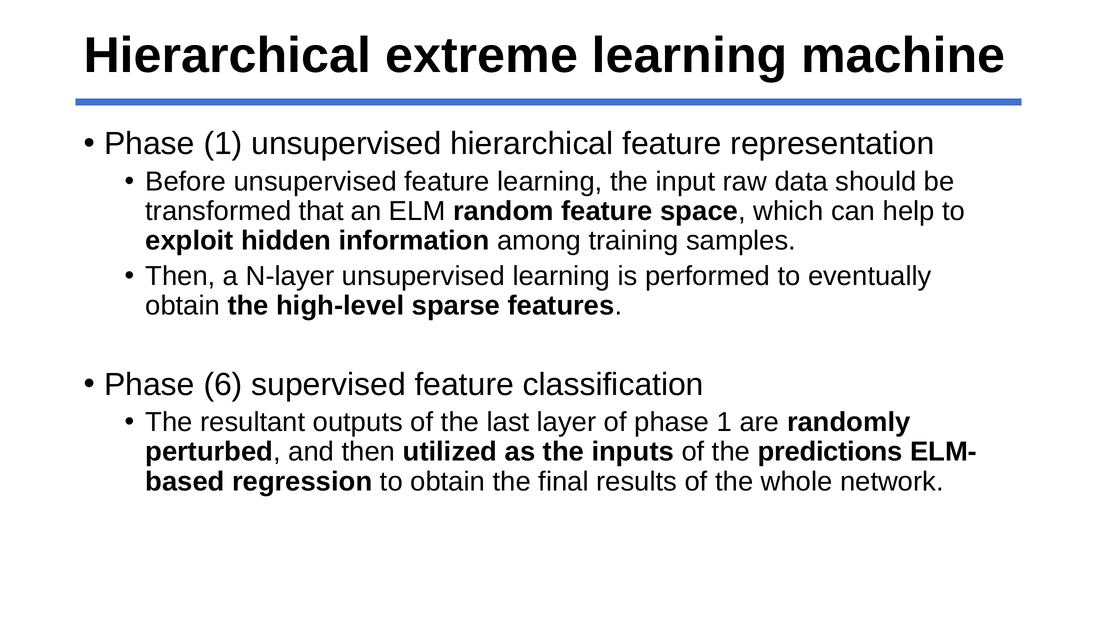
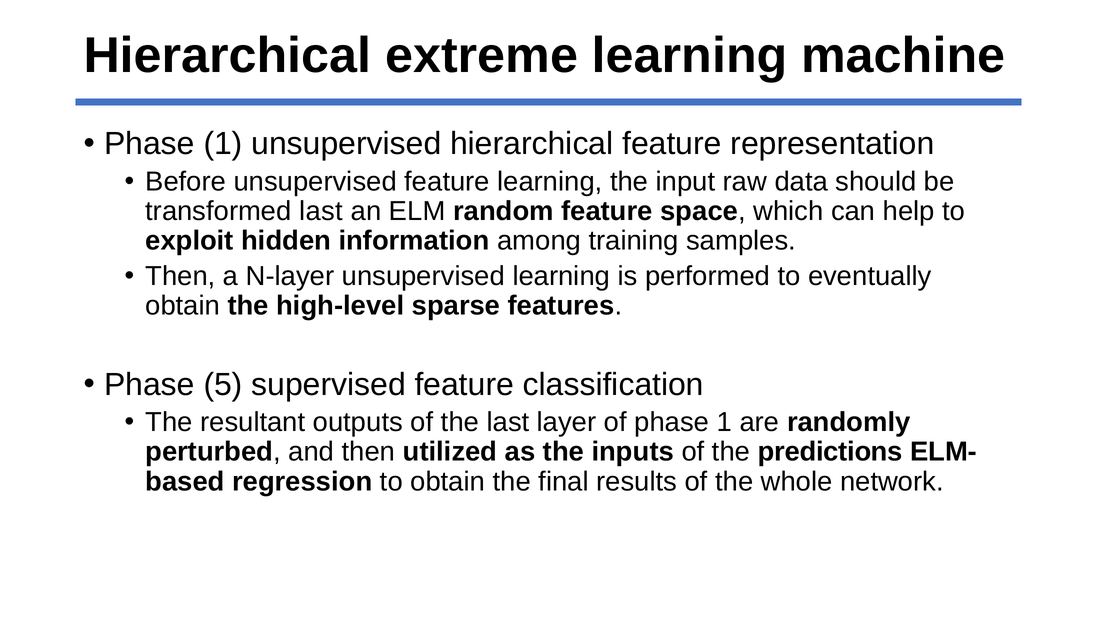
transformed that: that -> last (321, 211)
6: 6 -> 5 (223, 385)
